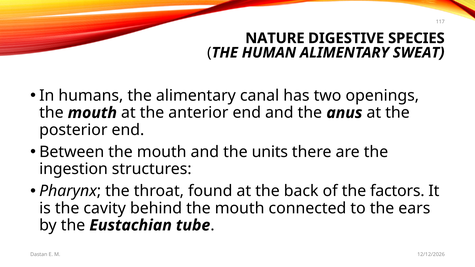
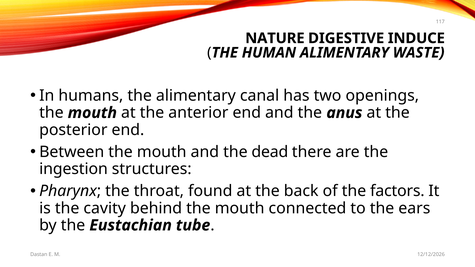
SPECIES: SPECIES -> INDUCE (416, 38)
SWEAT: SWEAT -> WASTE (419, 53)
units: units -> dead (270, 152)
